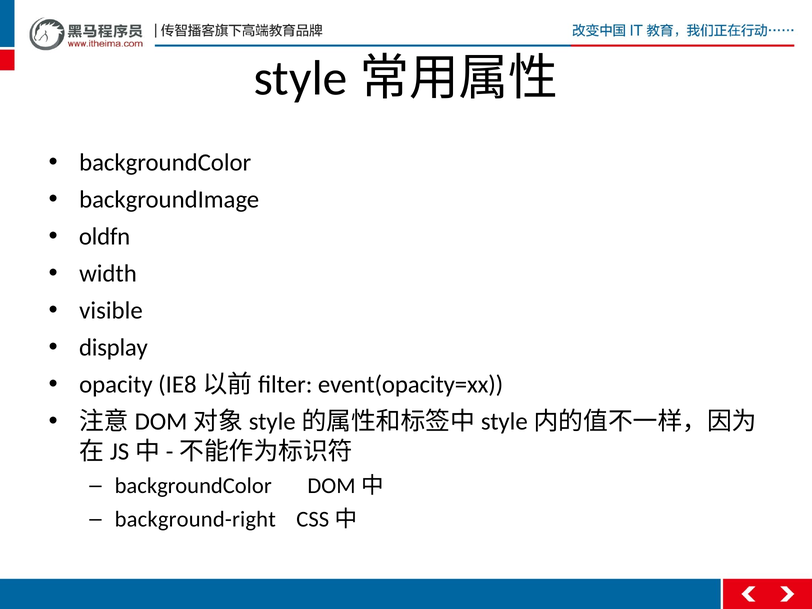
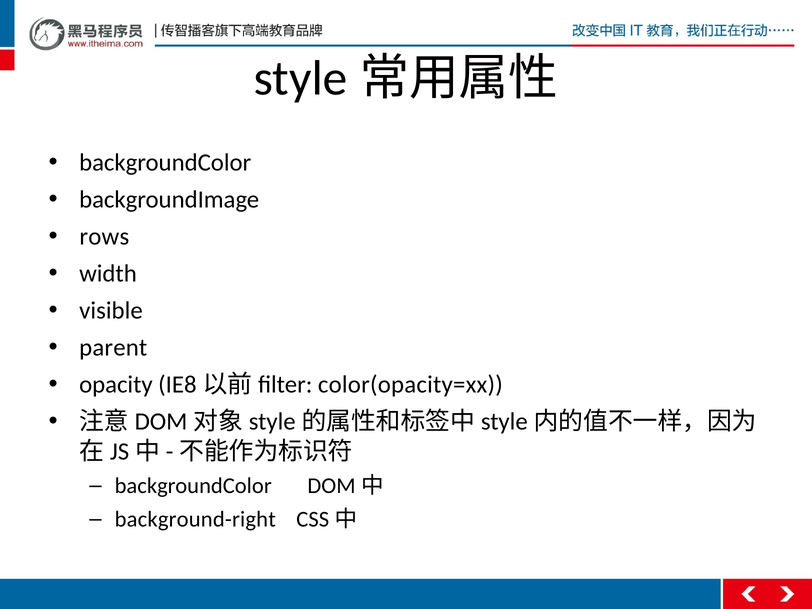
oldfn: oldfn -> rows (104, 237)
display: display -> parent (113, 348)
event(opacity=xx: event(opacity=xx -> color(opacity=xx (410, 385)
